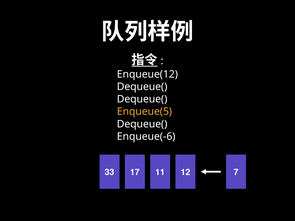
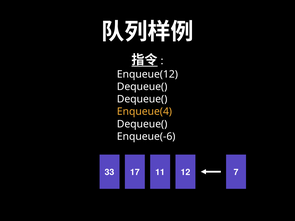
Enqueue(5: Enqueue(5 -> Enqueue(4 (145, 112)
